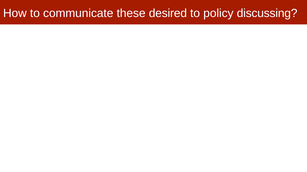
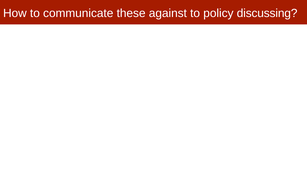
desired: desired -> against (168, 13)
